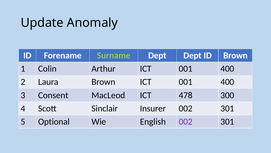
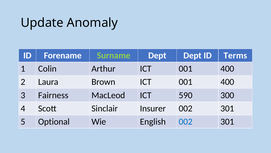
ID Brown: Brown -> Terms (235, 55)
Consent: Consent -> Fairness (53, 95)
478: 478 -> 590 (186, 95)
002 colour: purple -> blue (186, 121)
